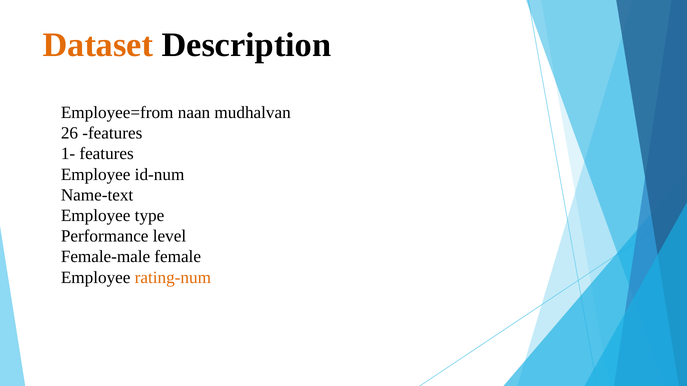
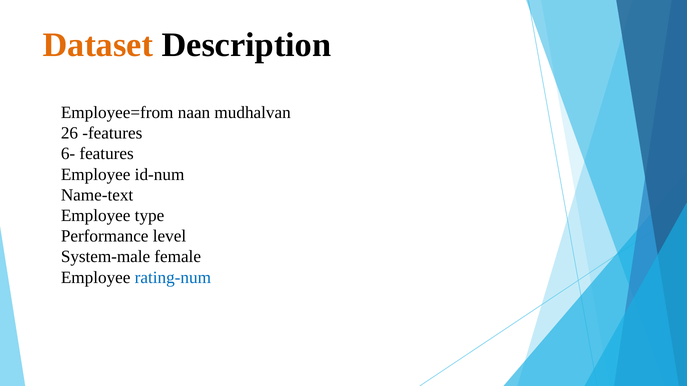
1-: 1- -> 6- (68, 154)
Female-male: Female-male -> System-male (106, 257)
rating-num colour: orange -> blue (173, 278)
